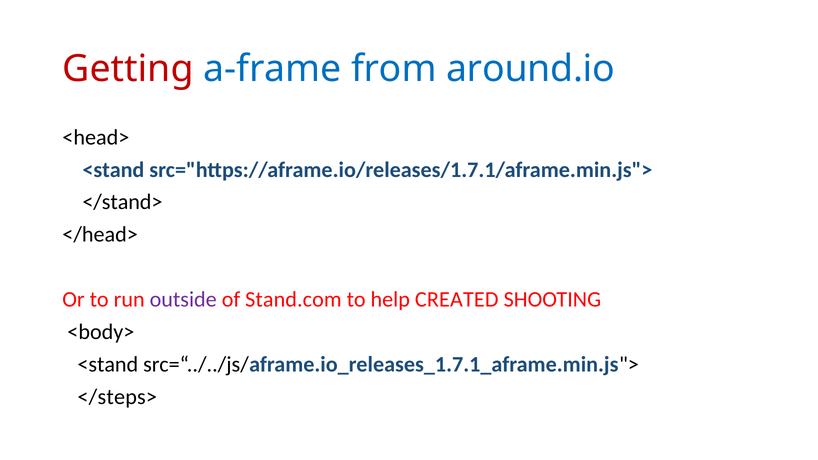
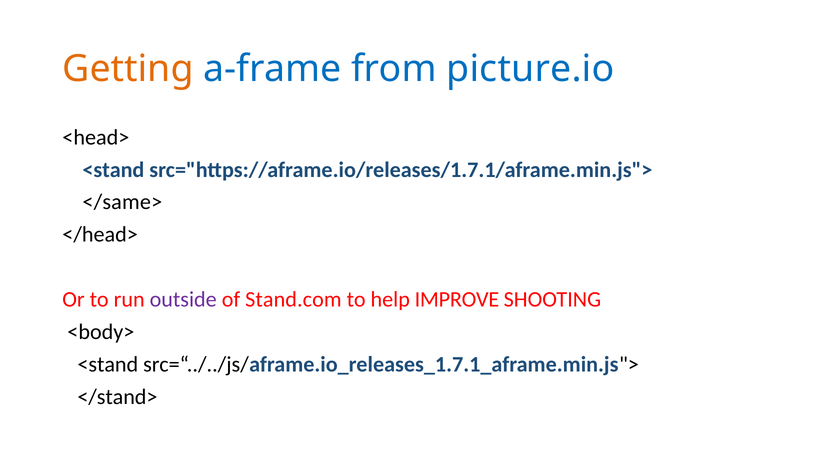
Getting colour: red -> orange (128, 69)
around.io: around.io -> picture.io (530, 69)
</stand>: </stand> -> </same> (122, 202)
CREATED: CREATED -> IMPROVE (457, 300)
</steps>: </steps> -> </stand> (117, 397)
